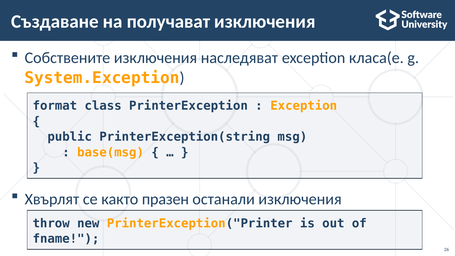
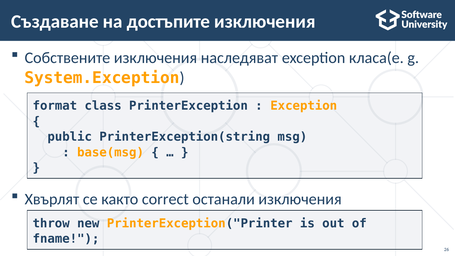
получават: получават -> достъпите (168, 22)
празен: празен -> correct (165, 199)
